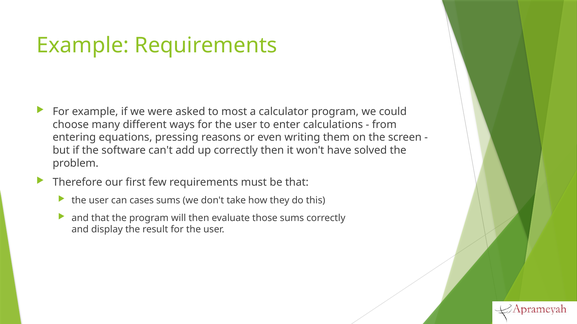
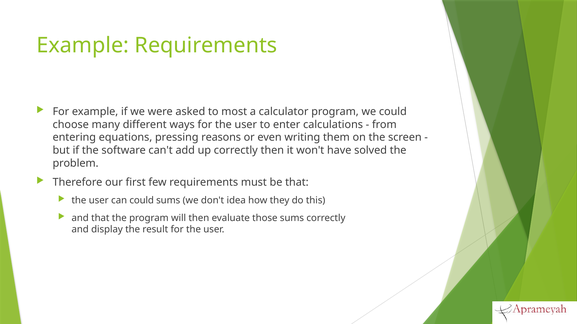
can cases: cases -> could (142, 201)
take: take -> idea (236, 201)
